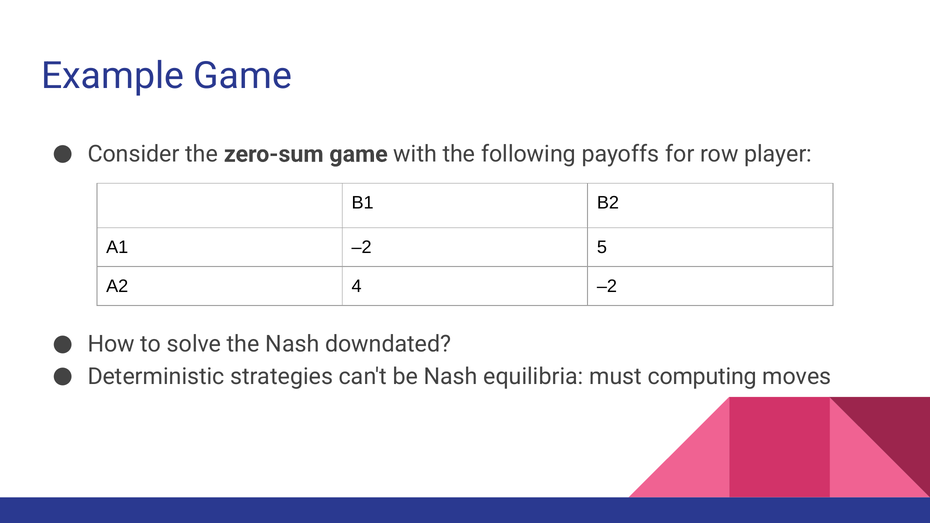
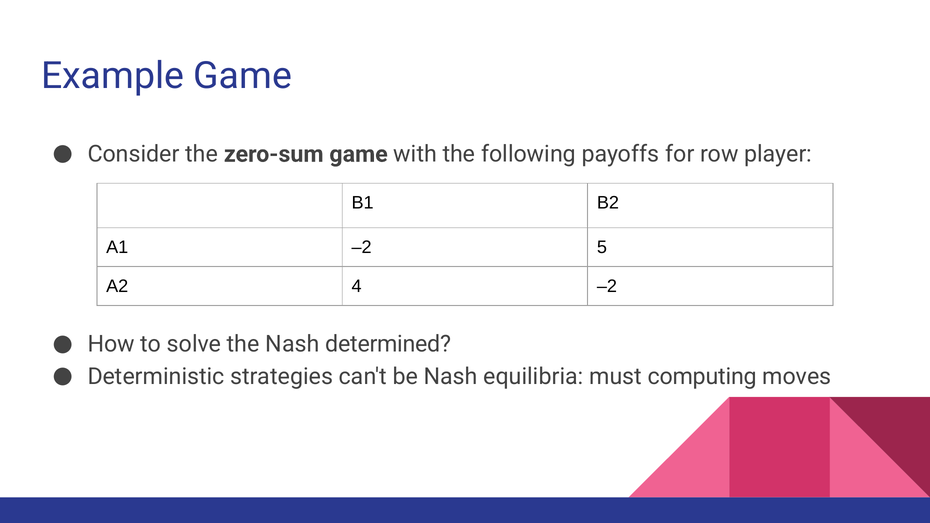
downdated: downdated -> determined (388, 344)
